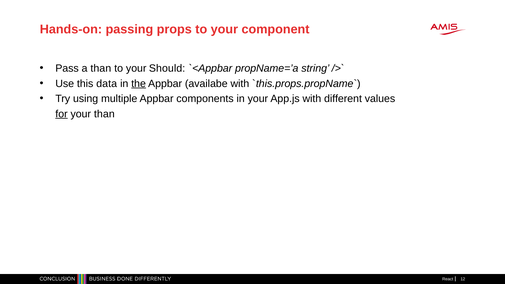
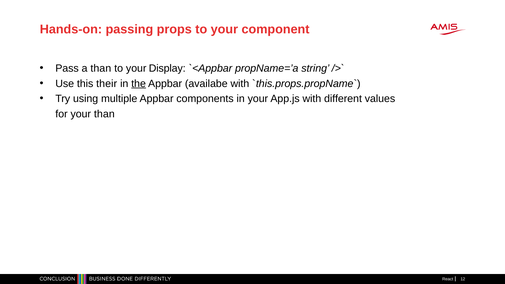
Should: Should -> Display (167, 68)
data: data -> their (107, 84)
for underline: present -> none (62, 114)
